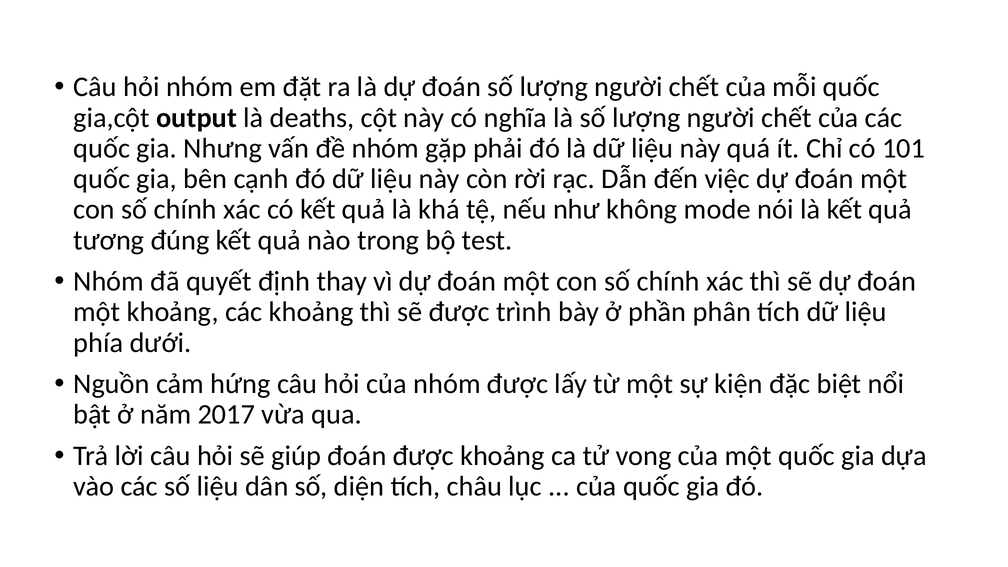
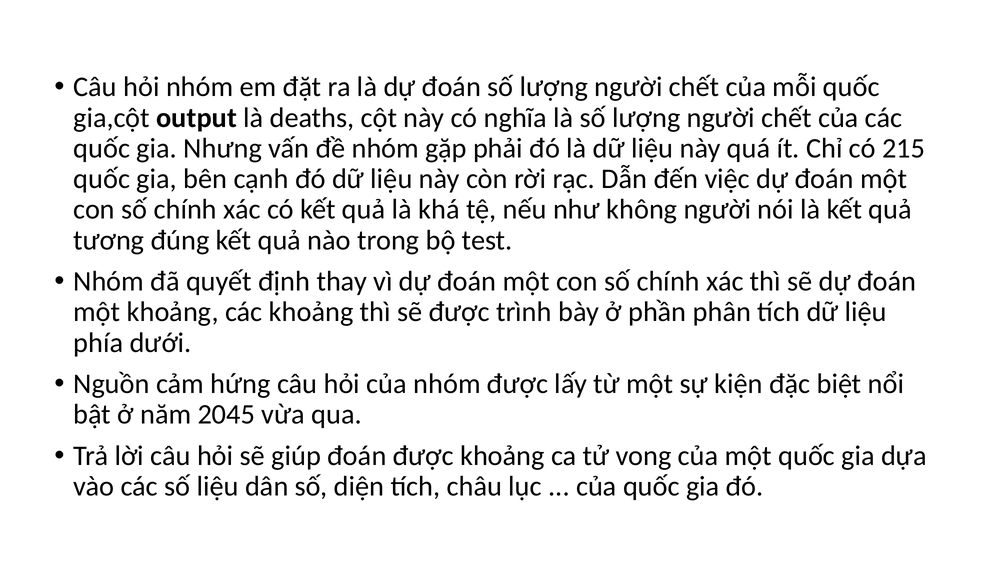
101: 101 -> 215 (904, 148)
không mode: mode -> người (717, 210)
2017: 2017 -> 2045 (226, 415)
